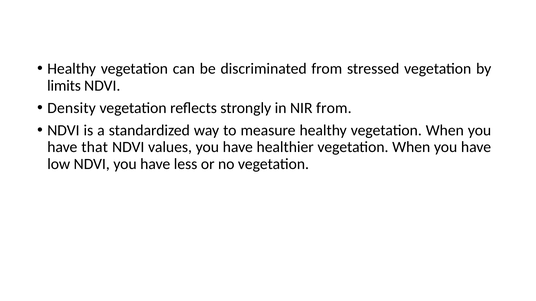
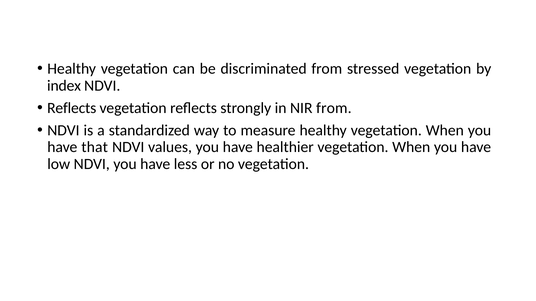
limits: limits -> index (64, 86)
Density: Density -> Reflects (72, 108)
